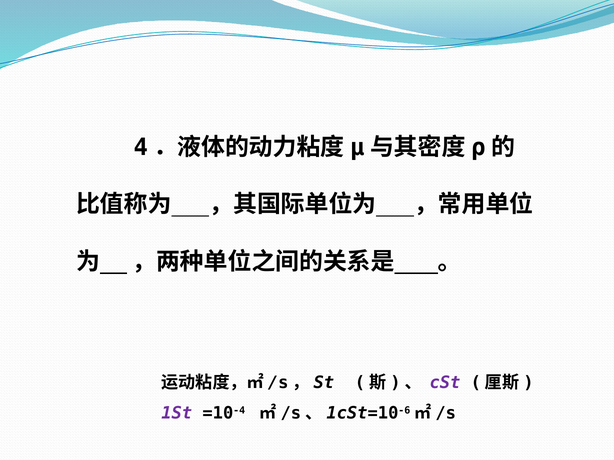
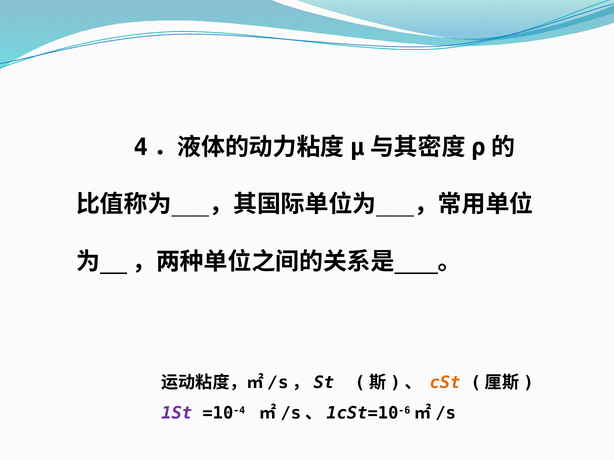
cSt colour: purple -> orange (445, 383)
